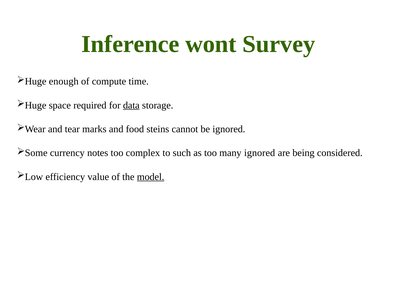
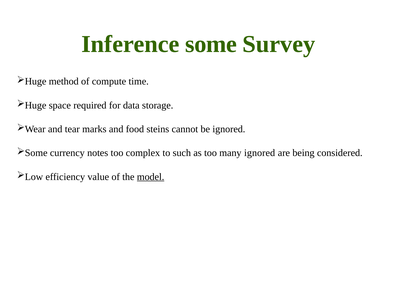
wont: wont -> some (211, 44)
enough: enough -> method (64, 82)
data underline: present -> none (131, 105)
